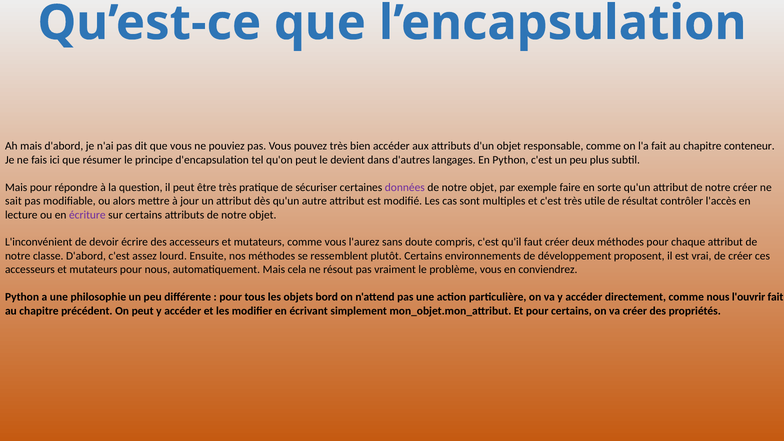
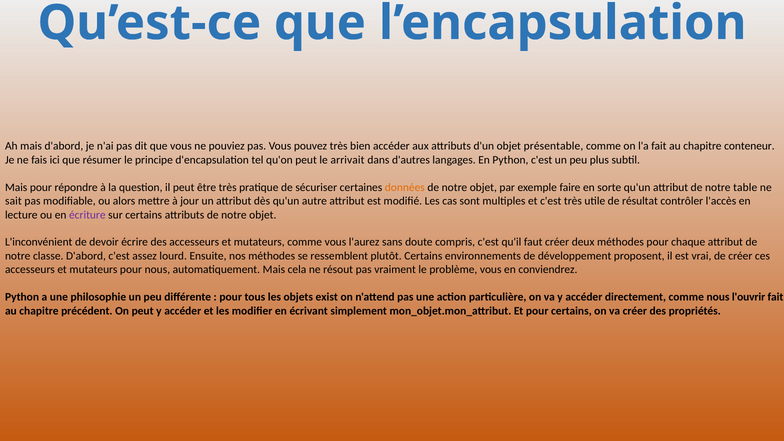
responsable: responsable -> présentable (553, 146)
devient: devient -> arrivait (348, 160)
données colour: purple -> orange (405, 187)
notre créer: créer -> table (745, 187)
bord: bord -> exist (327, 297)
